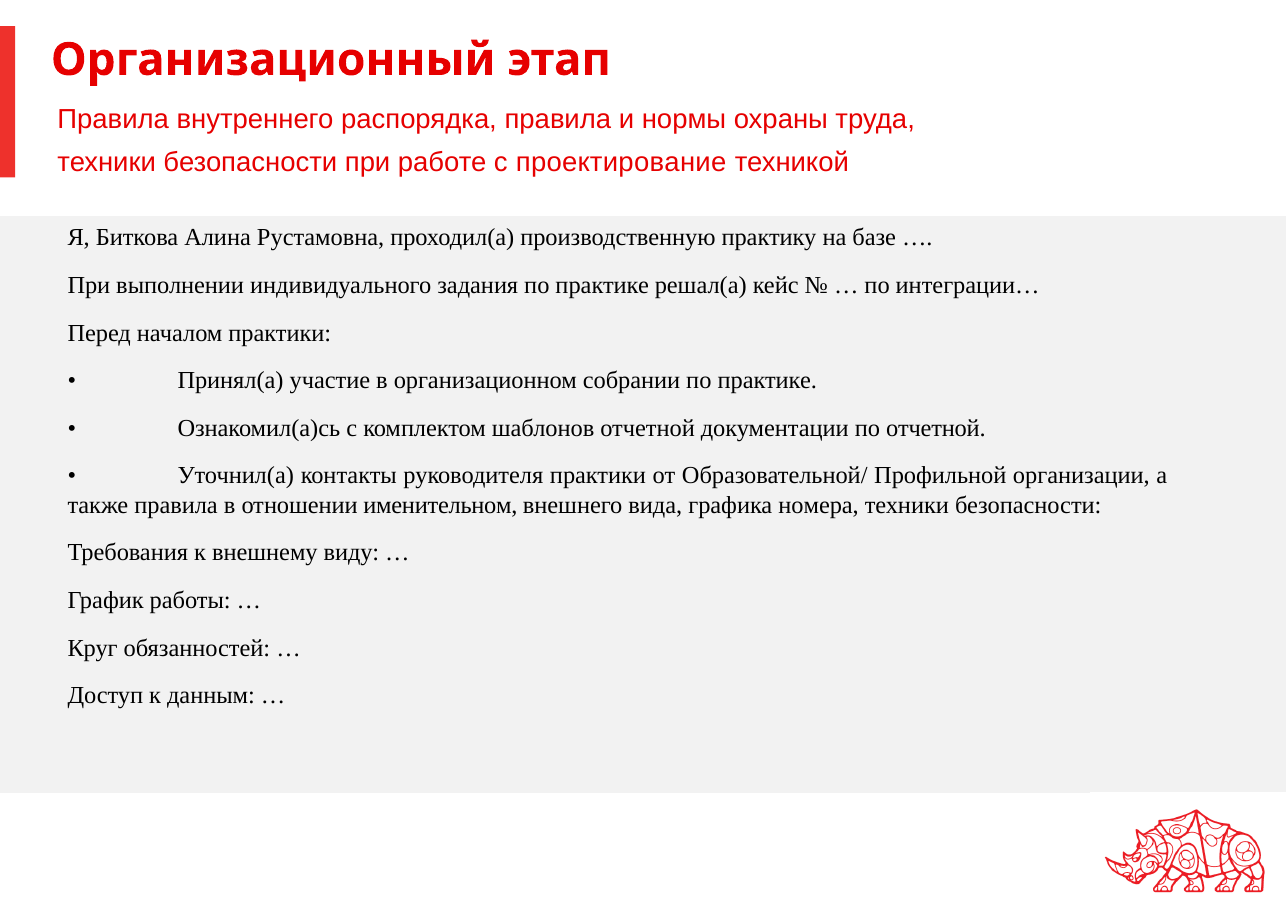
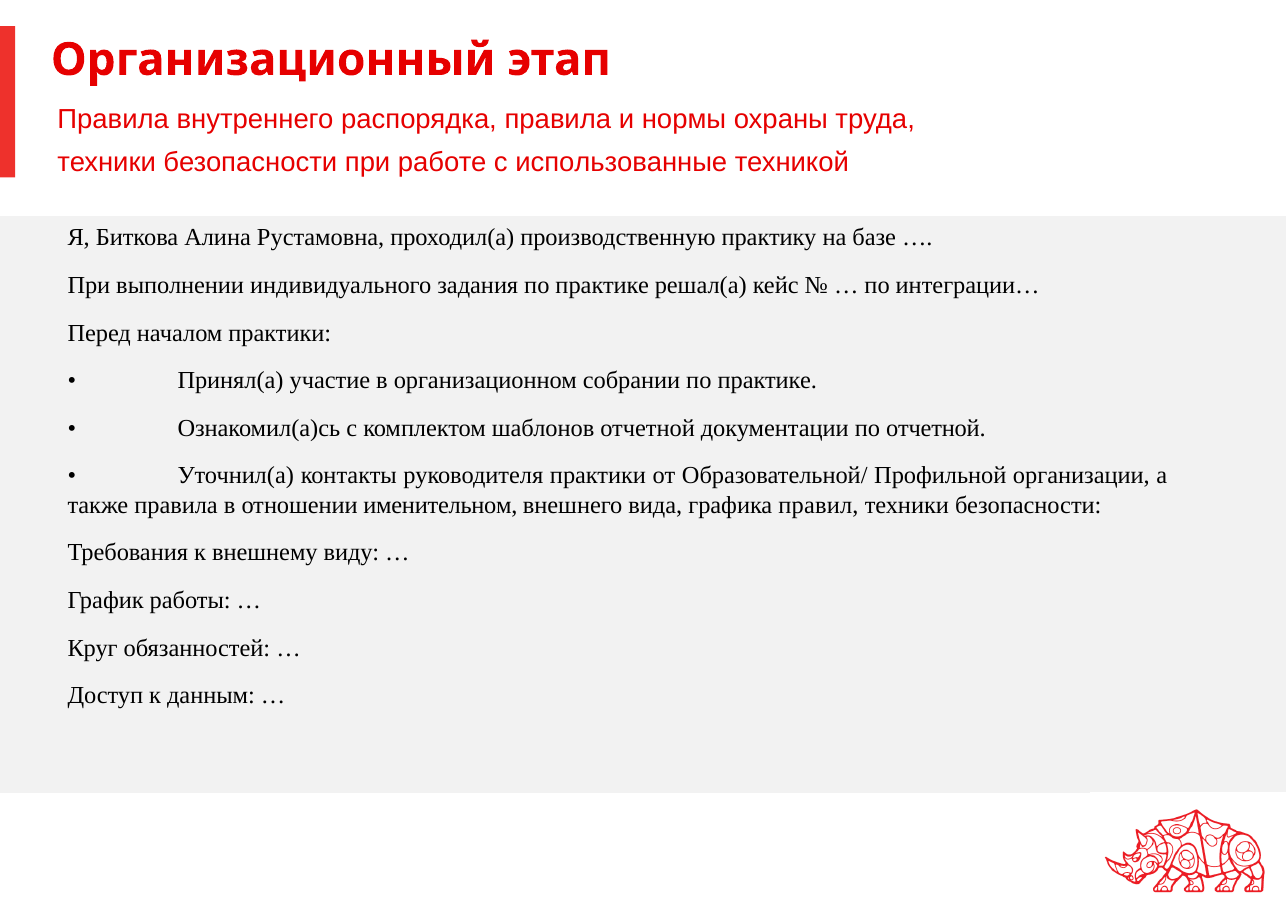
проектирование: проектирование -> использованные (621, 162)
номера: номера -> правил (819, 505)
